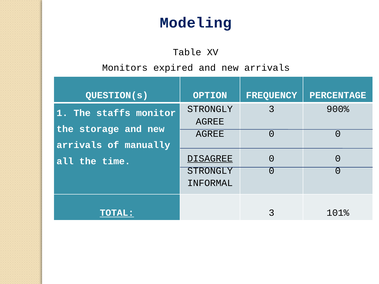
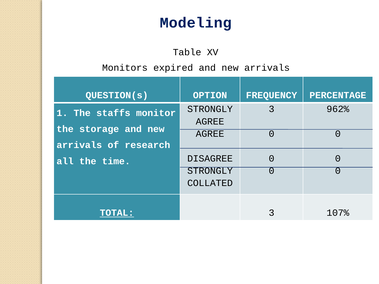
900%: 900% -> 962% (338, 109)
manually: manually -> research (147, 145)
DISAGREE underline: present -> none (210, 159)
INFORMAL: INFORMAL -> COLLATED (210, 183)
101%: 101% -> 107% (338, 213)
